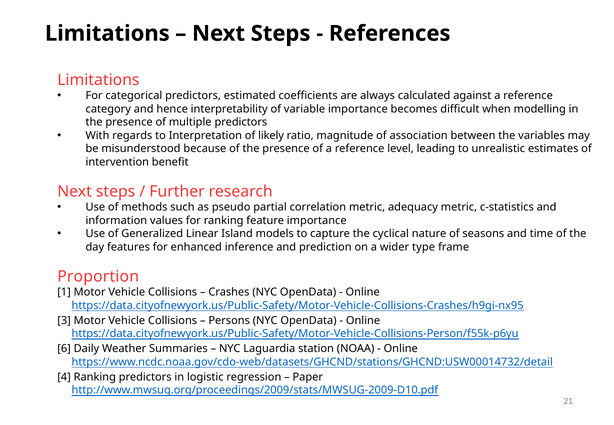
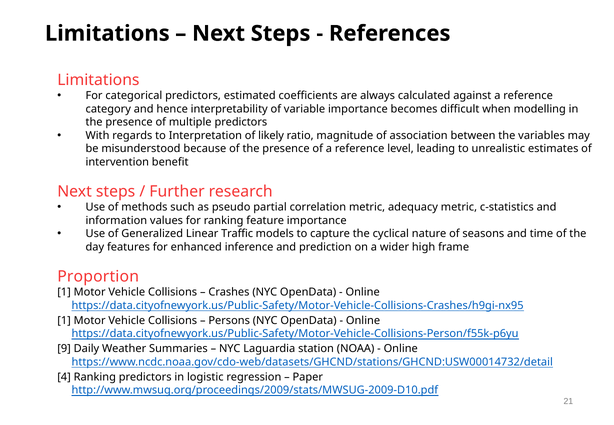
Island: Island -> Traffic (237, 234)
type: type -> high (424, 247)
3: 3 -> 1 (64, 321)
6: 6 -> 9 (64, 349)
